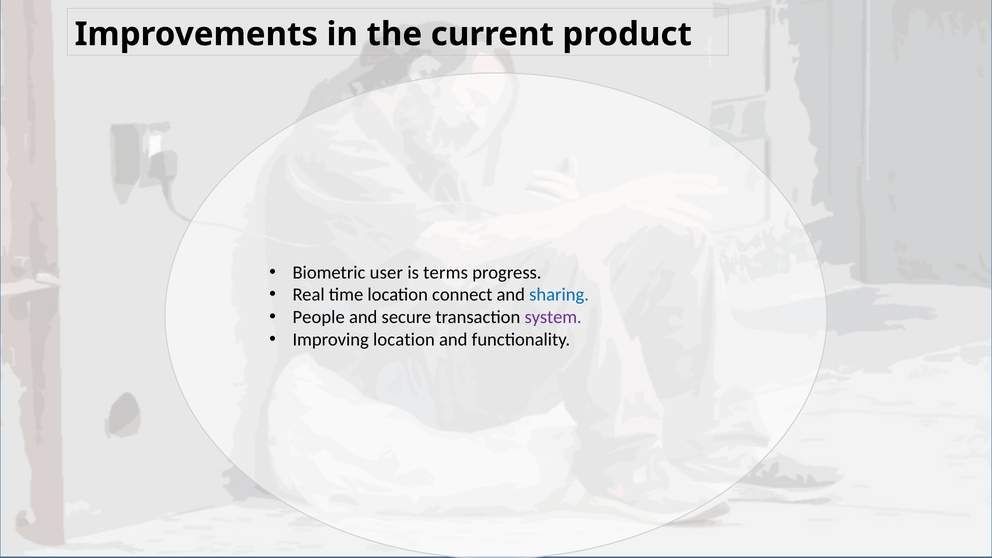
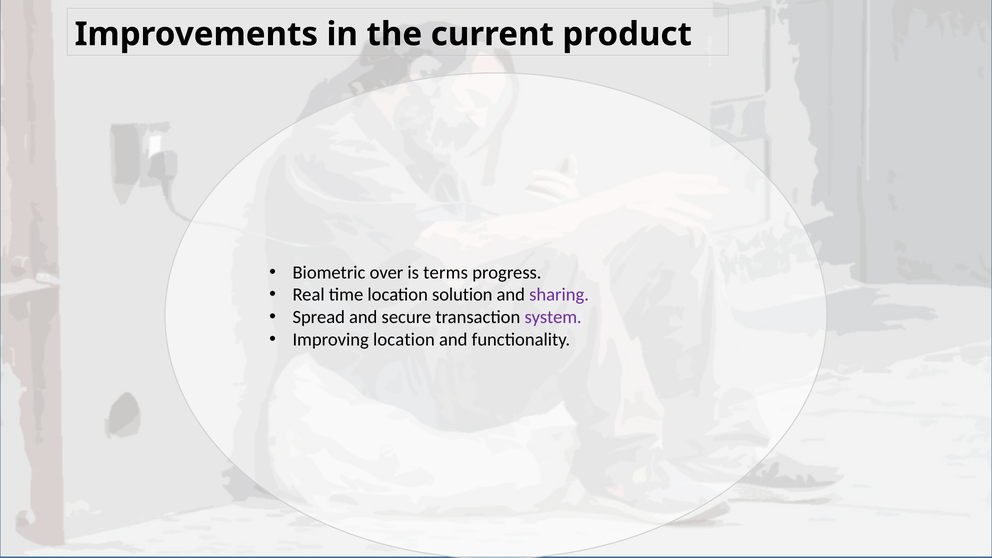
user: user -> over (387, 272)
connect: connect -> solution (462, 295)
sharing colour: blue -> purple (559, 295)
People: People -> Spread (319, 317)
